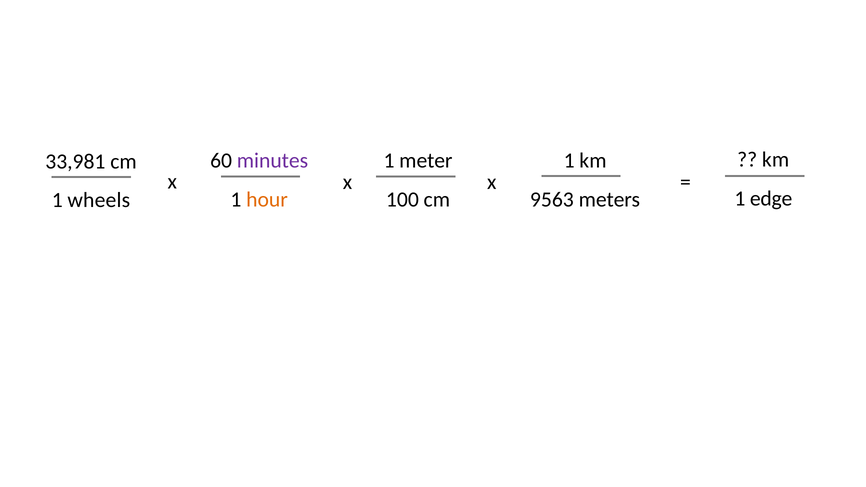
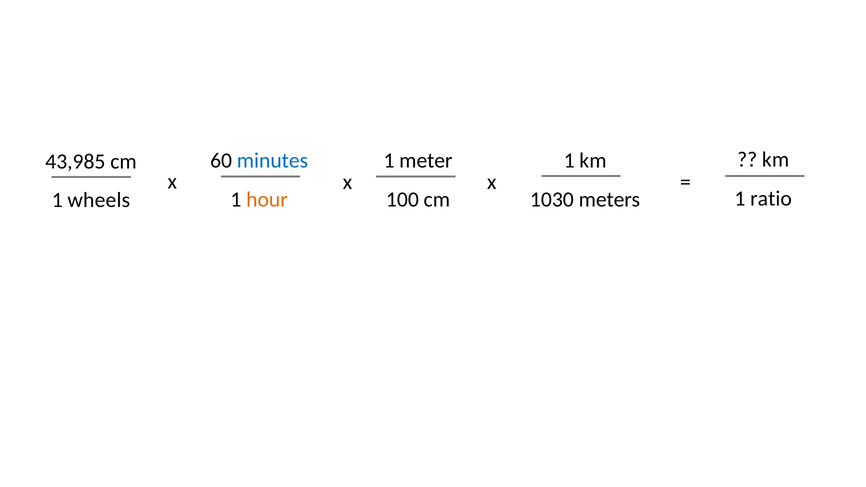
minutes colour: purple -> blue (273, 161)
33,981: 33,981 -> 43,985 (75, 161)
edge: edge -> ratio (771, 199)
9563: 9563 -> 1030 (552, 200)
